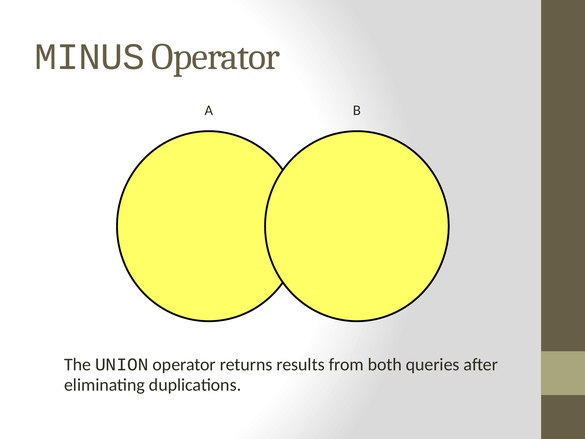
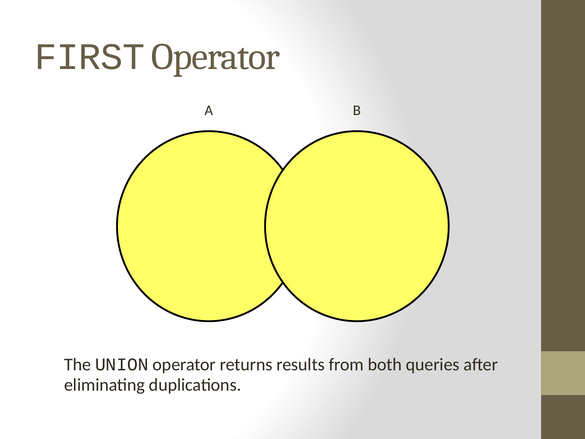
MINUS: MINUS -> FIRST (90, 57)
